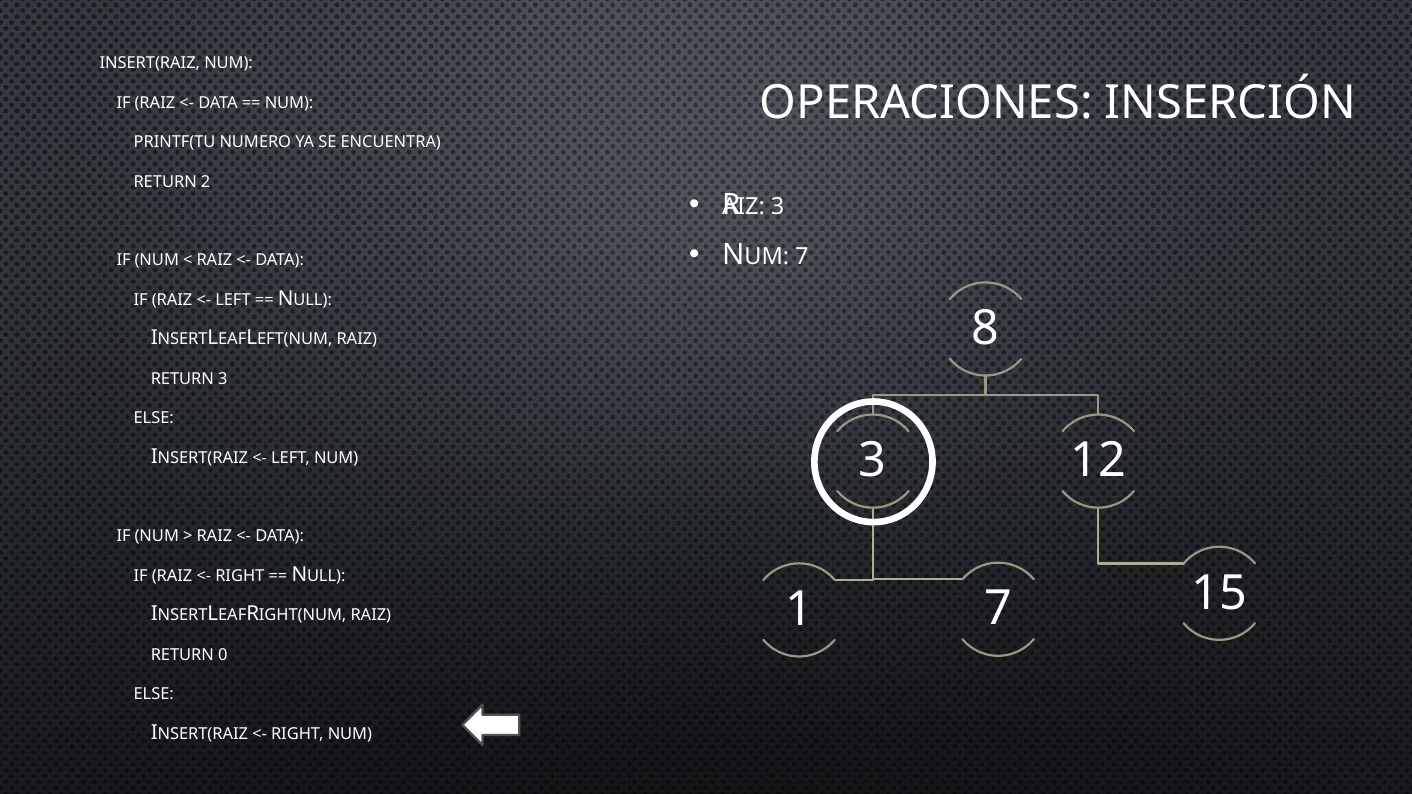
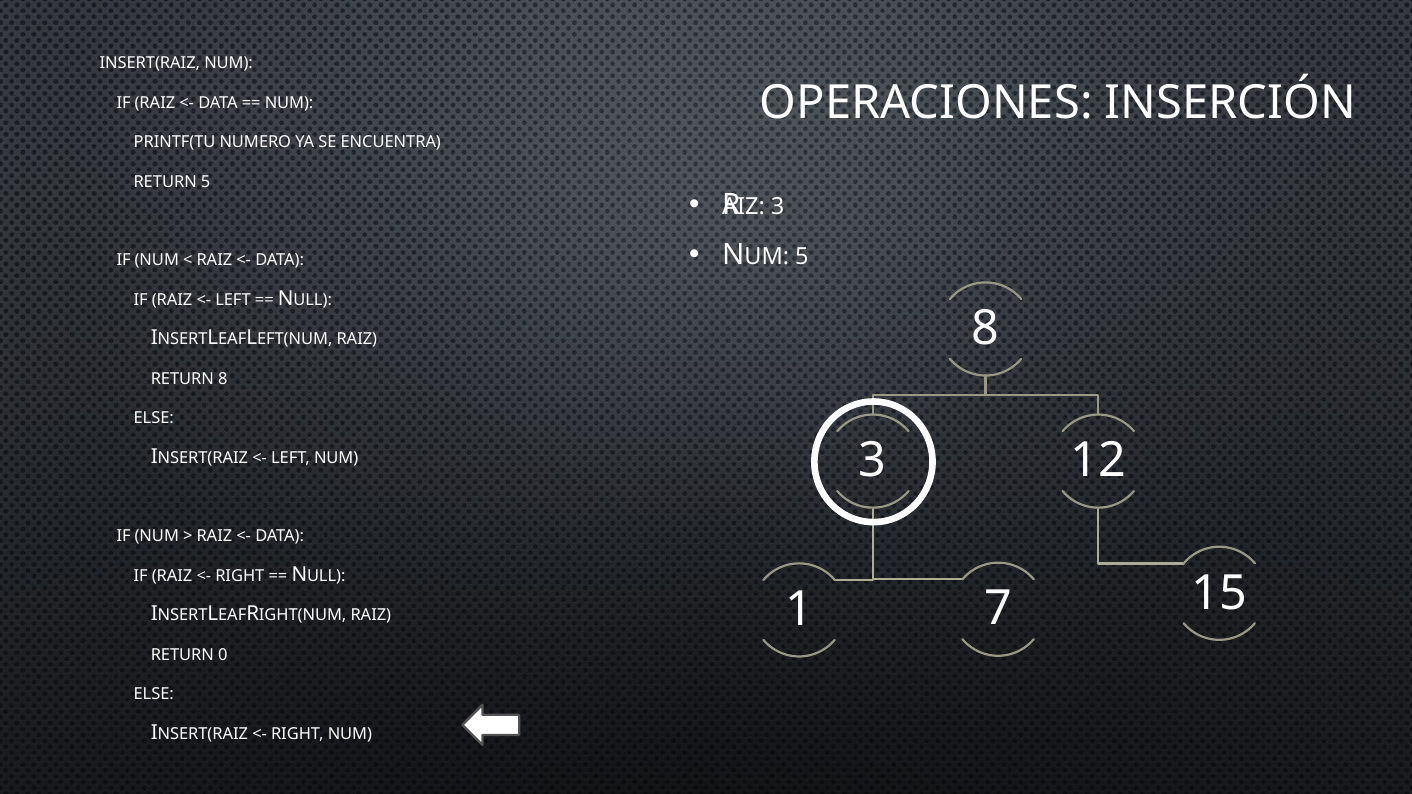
RETURN 2: 2 -> 5 (206, 182)
7: 7 -> 5 (802, 257)
RETURN 3: 3 -> 8 (223, 379)
